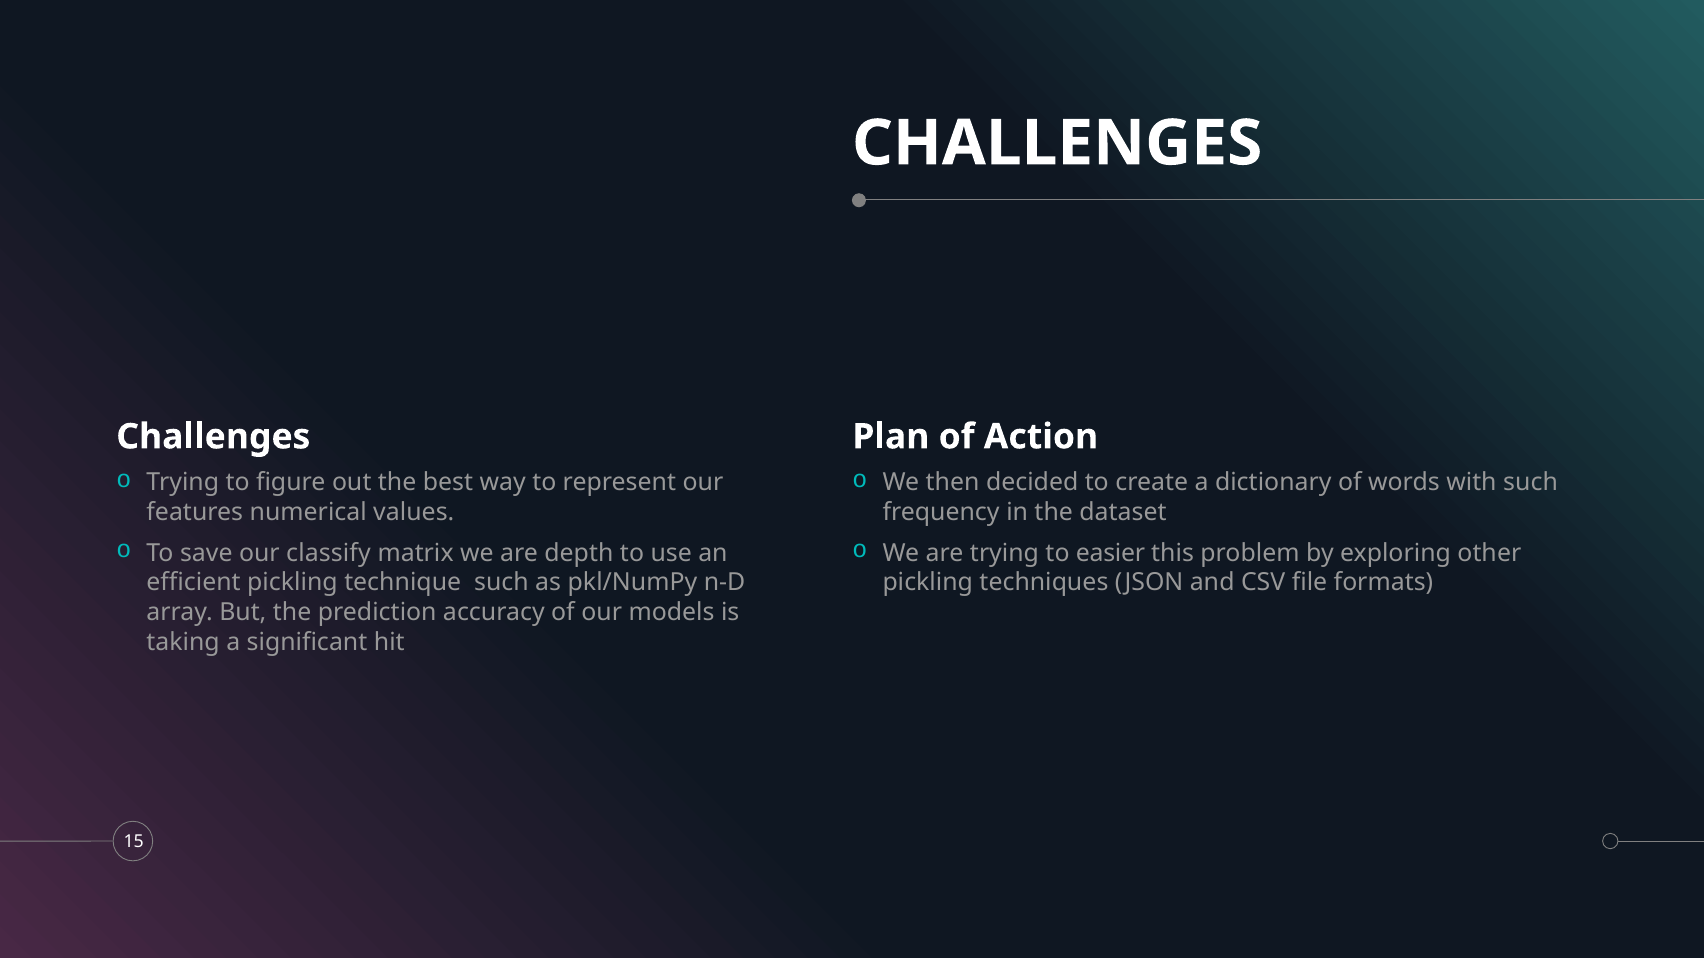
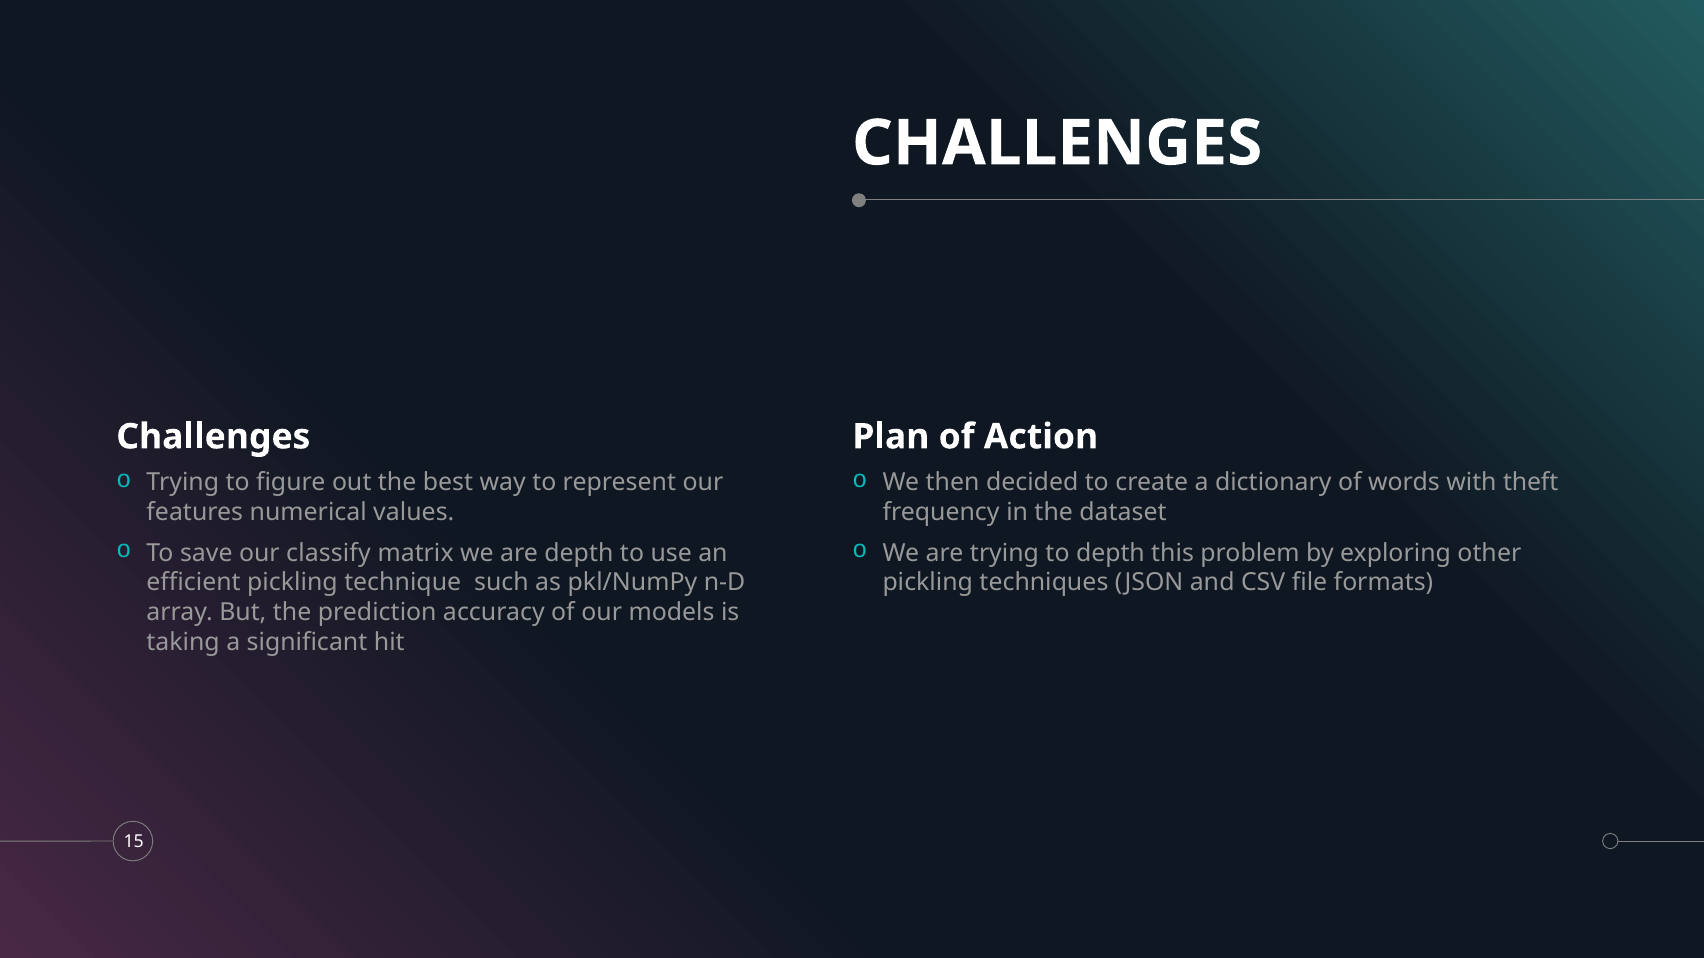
with such: such -> theft (1531, 483)
to easier: easier -> depth (1110, 553)
